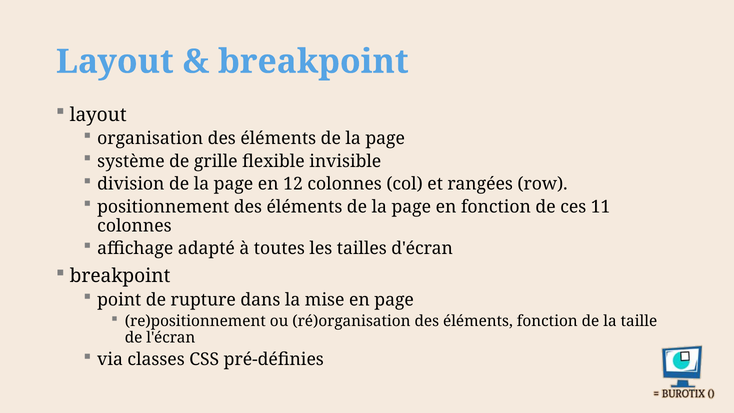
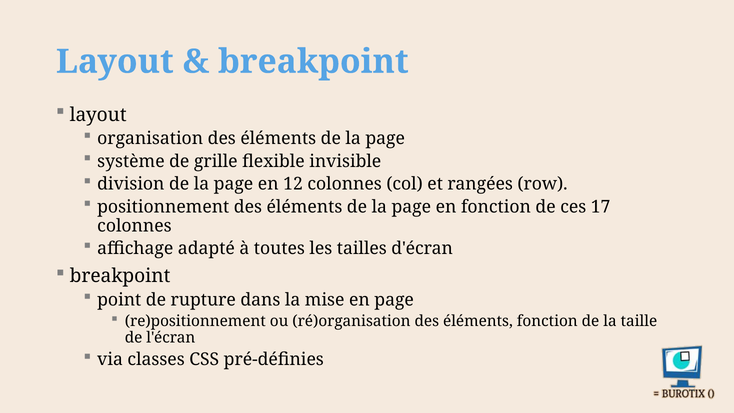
11: 11 -> 17 (601, 207)
